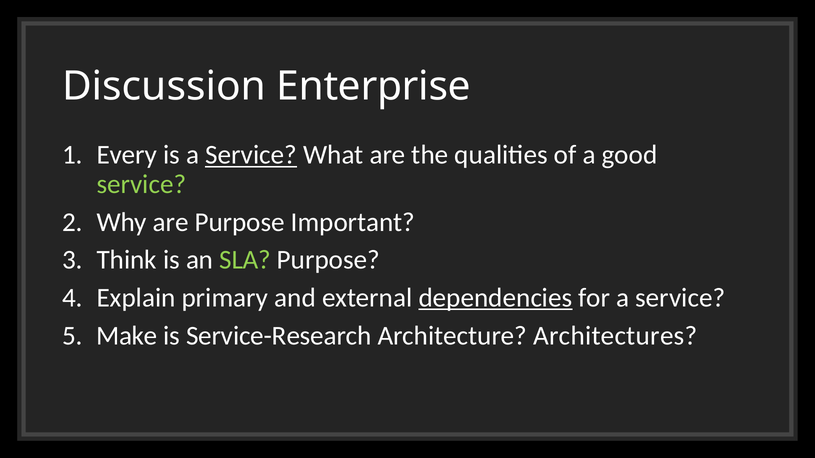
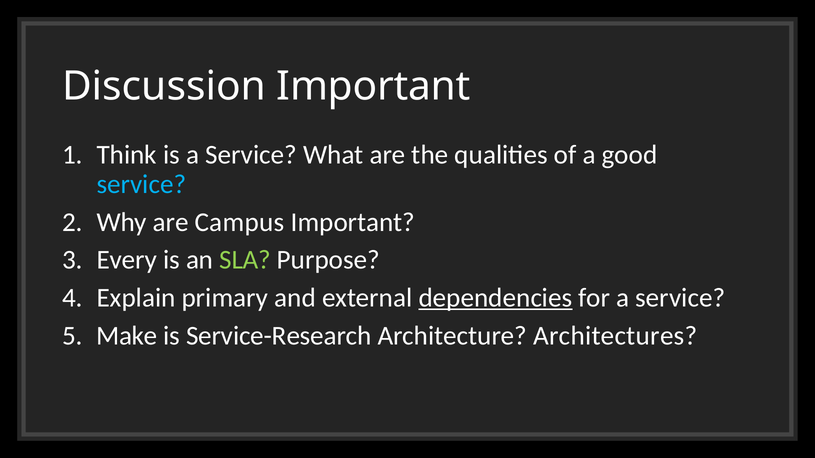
Discussion Enterprise: Enterprise -> Important (374, 86)
Every: Every -> Think (127, 155)
Service underline: present -> none (251, 155)
service colour: light green -> light blue (141, 184)
are Purpose: Purpose -> Campus (239, 222)
Think: Think -> Every (127, 260)
